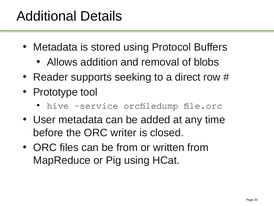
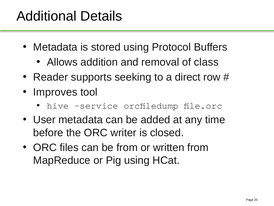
blobs: blobs -> class (206, 62)
Prototype: Prototype -> Improves (55, 92)
